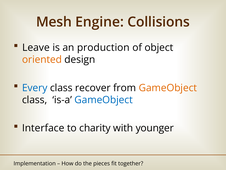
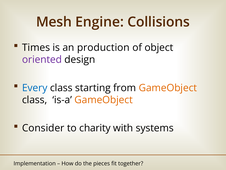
Leave: Leave -> Times (36, 47)
oriented colour: orange -> purple (42, 59)
recover: recover -> starting (93, 88)
GameObject colour: blue -> orange (104, 100)
Interface: Interface -> Consider (43, 128)
younger: younger -> systems (155, 128)
